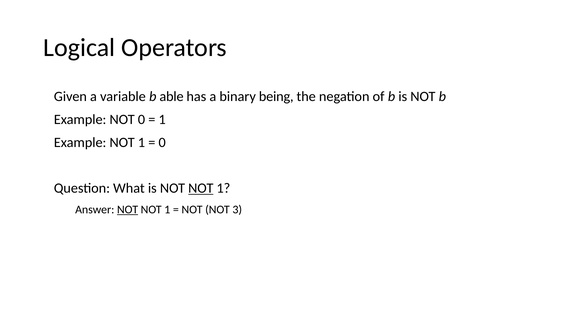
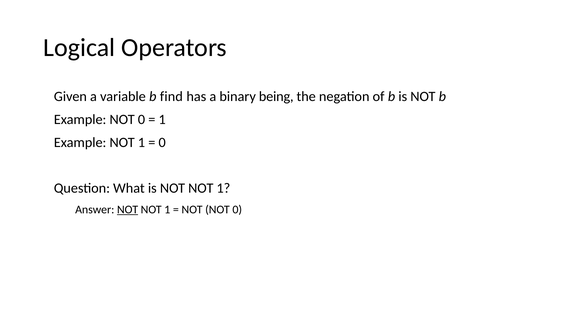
able: able -> find (171, 97)
NOT underline: present -> none (201, 189)
NOT NOT 3: 3 -> 0 (237, 210)
